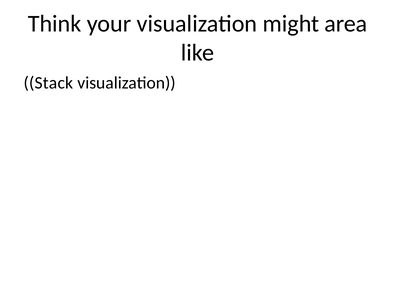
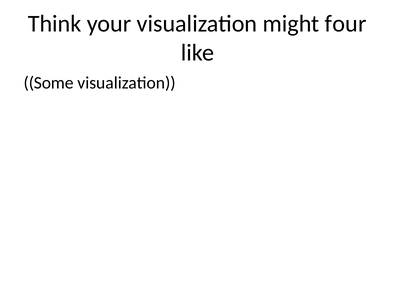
area: area -> four (346, 24)
Stack: Stack -> Some (49, 83)
